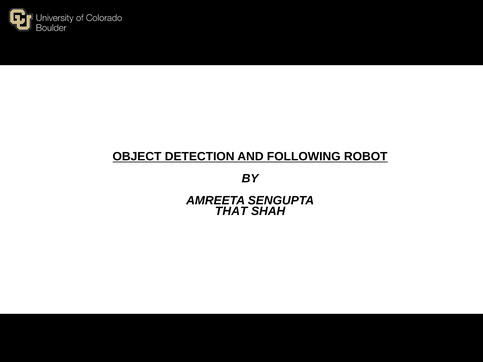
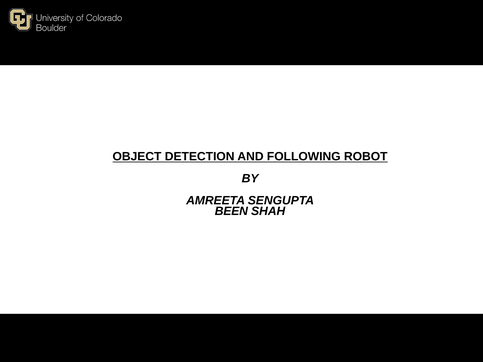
THAT: THAT -> BEEN (231, 211)
